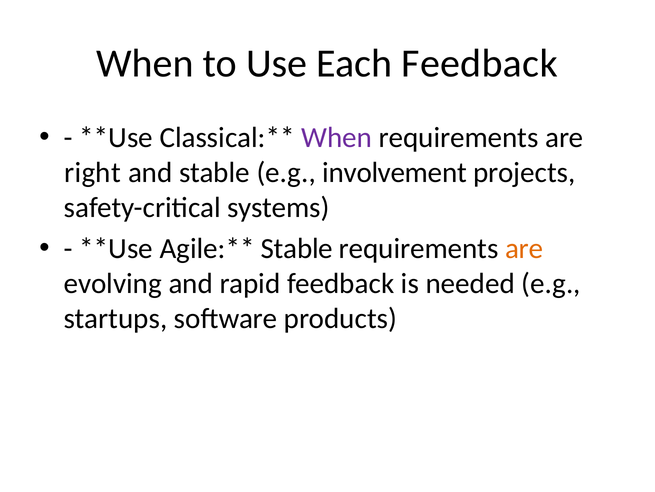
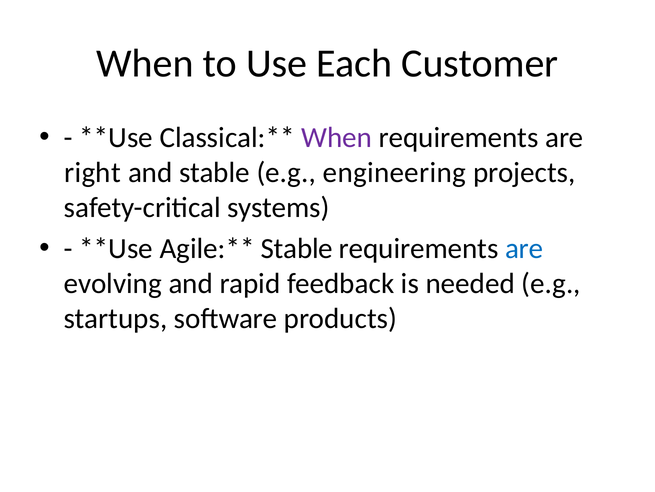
Each Feedback: Feedback -> Customer (480, 63)
involvement: involvement -> engineering (394, 172)
are colour: orange -> blue (524, 248)
